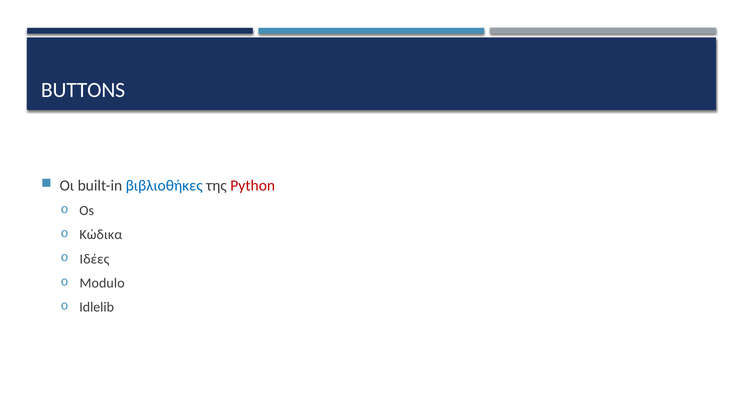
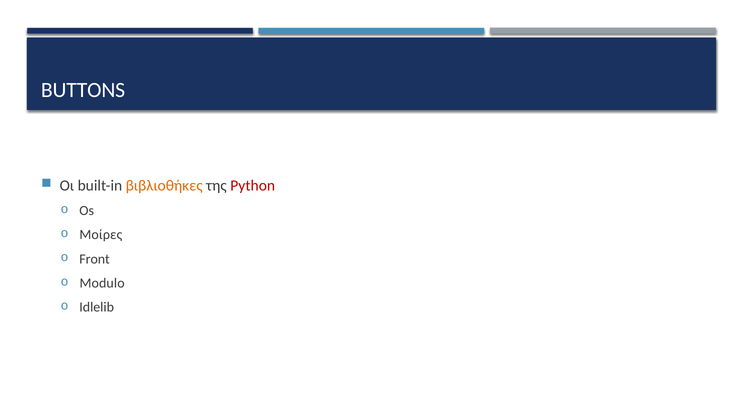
βιβλιοθήκες colour: blue -> orange (164, 186)
Κώδικα: Κώδικα -> Μοίρες (101, 235)
Ιδέες: Ιδέες -> Front (95, 259)
